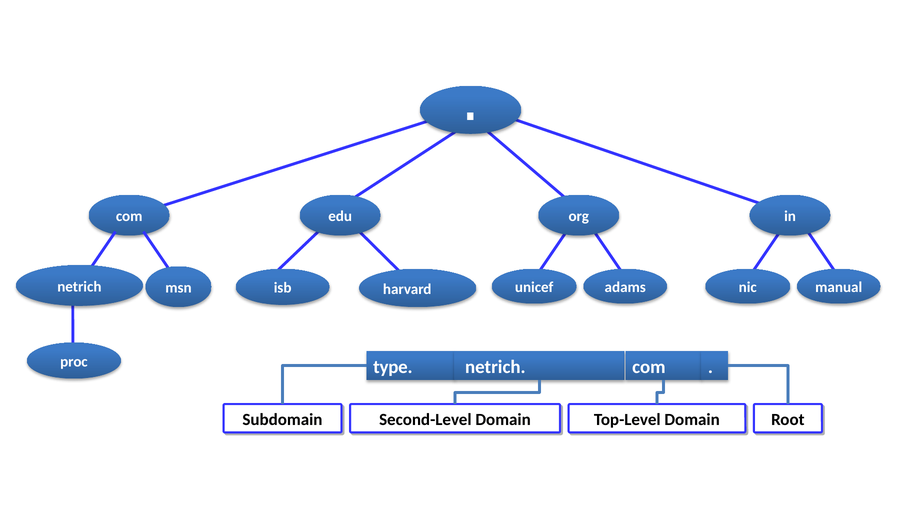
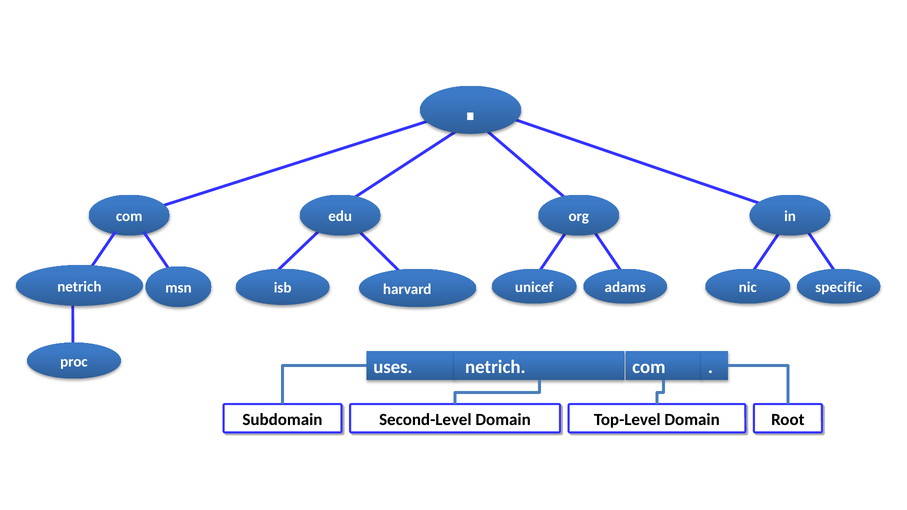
manual: manual -> specific (839, 287)
type: type -> uses (393, 367)
